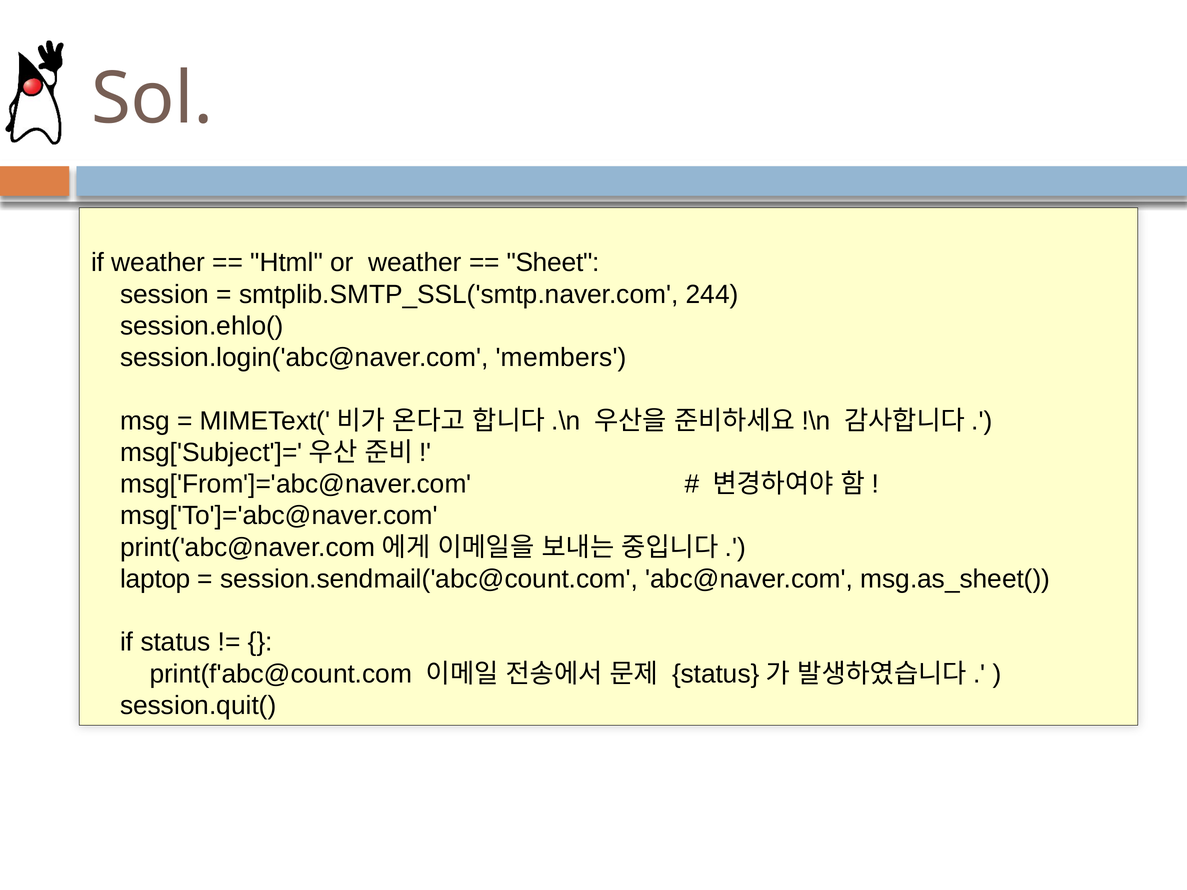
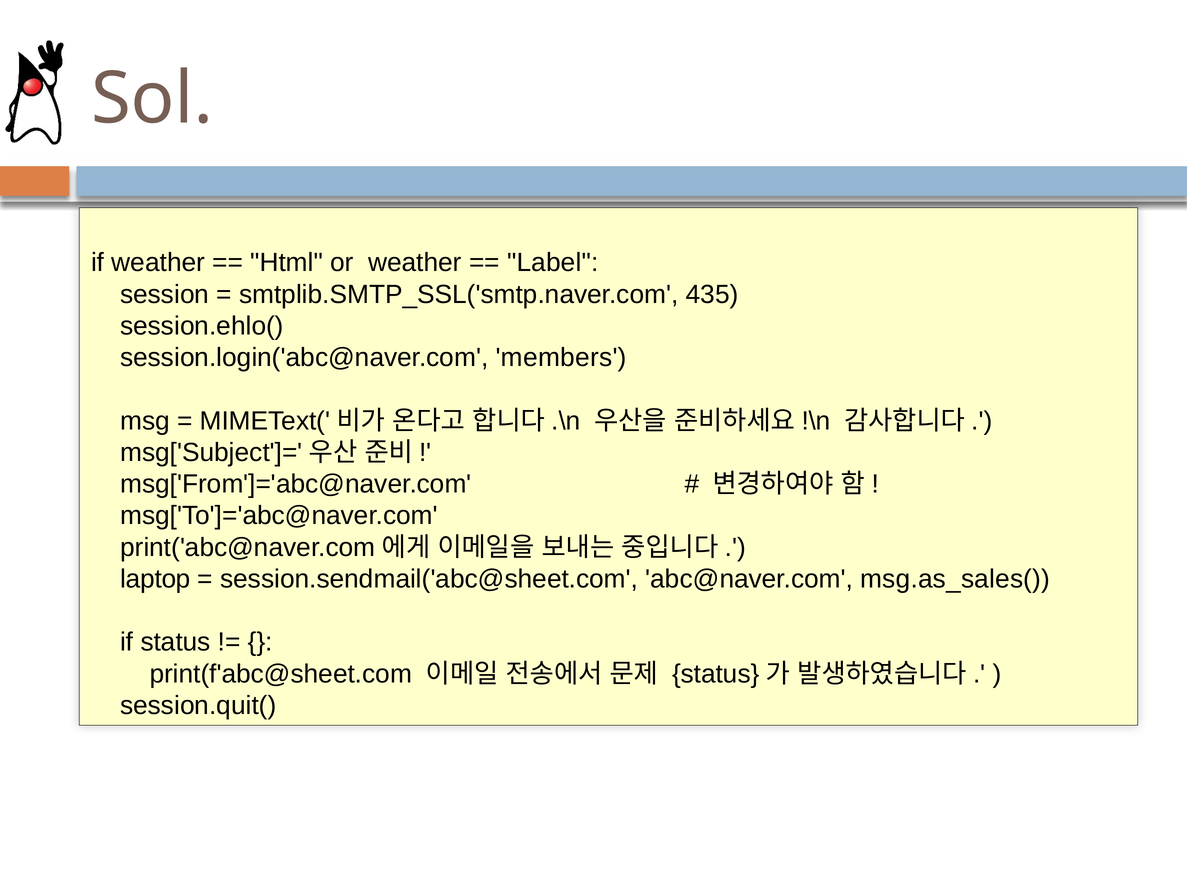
Sheet: Sheet -> Label (553, 263)
244: 244 -> 435 (712, 294)
session.sendmail('abc@count.com: session.sendmail('abc@count.com -> session.sendmail('abc@sheet.com (429, 579)
msg.as_sheet(: msg.as_sheet( -> msg.as_sales( (955, 579)
print(f'abc@count.com: print(f'abc@count.com -> print(f'abc@sheet.com (281, 674)
